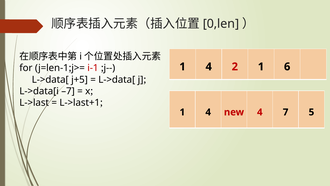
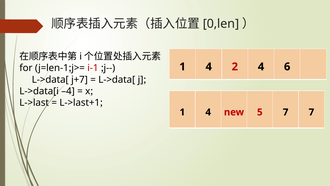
2 1: 1 -> 4 (261, 67)
j+5: j+5 -> j+7 (80, 79)
–7: –7 -> –4 (68, 91)
new 4: 4 -> 5 (260, 112)
7 5: 5 -> 7 (311, 112)
